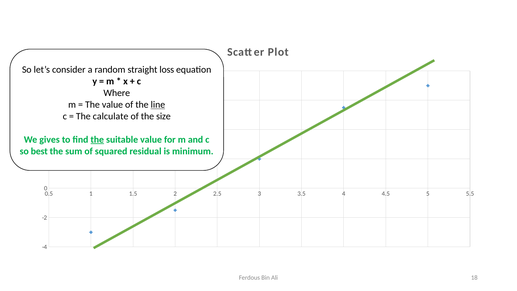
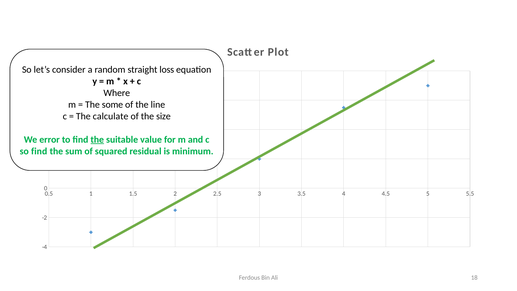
The value: value -> some (112, 105)
line underline: present -> none (158, 105)
gives: gives -> error (50, 139)
so best: best -> find (39, 151)
